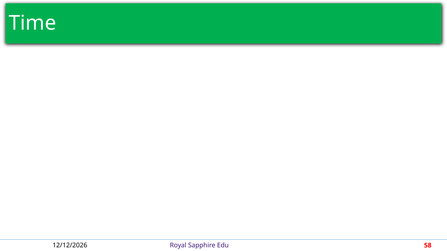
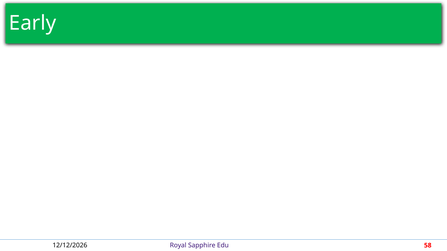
Time: Time -> Early (33, 23)
